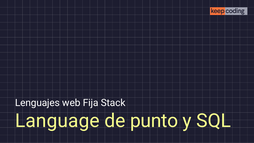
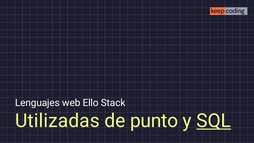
Fija: Fija -> Ello (91, 103)
Language: Language -> Utilizadas (57, 121)
SQL underline: none -> present (214, 121)
